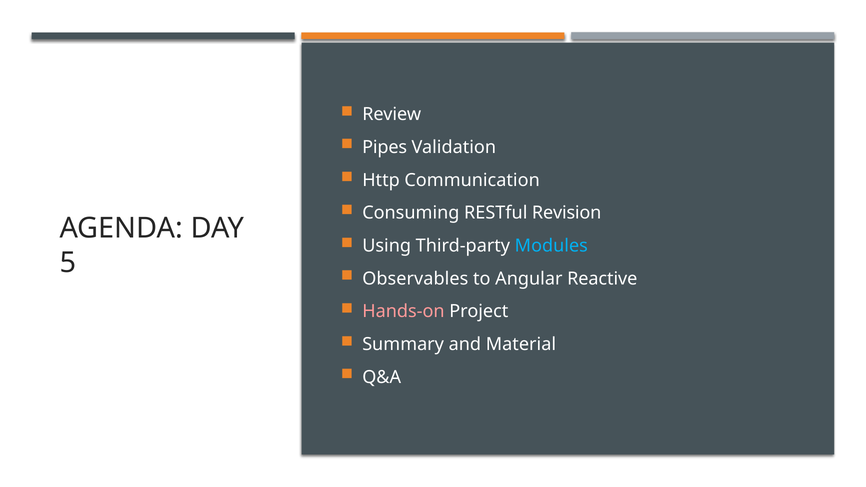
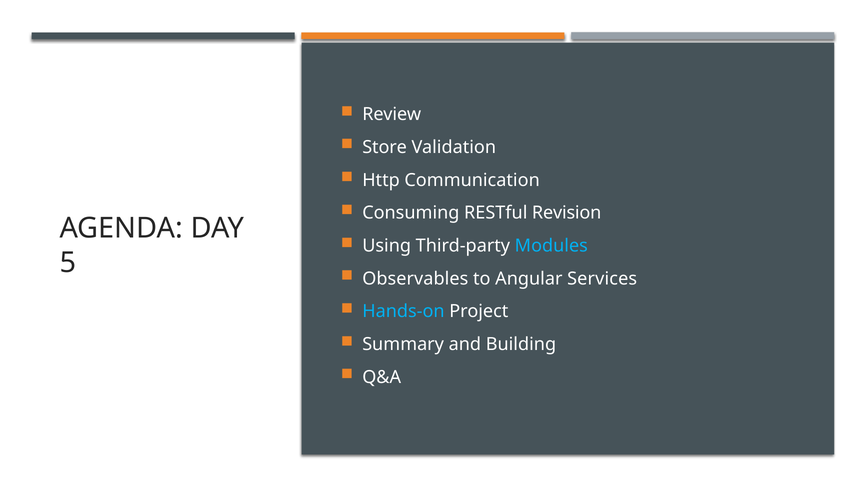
Pipes: Pipes -> Store (385, 147)
Reactive: Reactive -> Services (602, 279)
Hands-on colour: pink -> light blue (403, 312)
Material: Material -> Building (521, 344)
